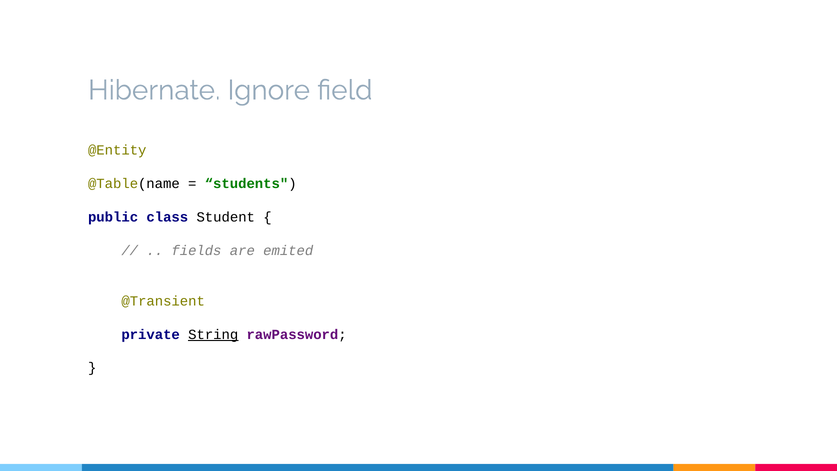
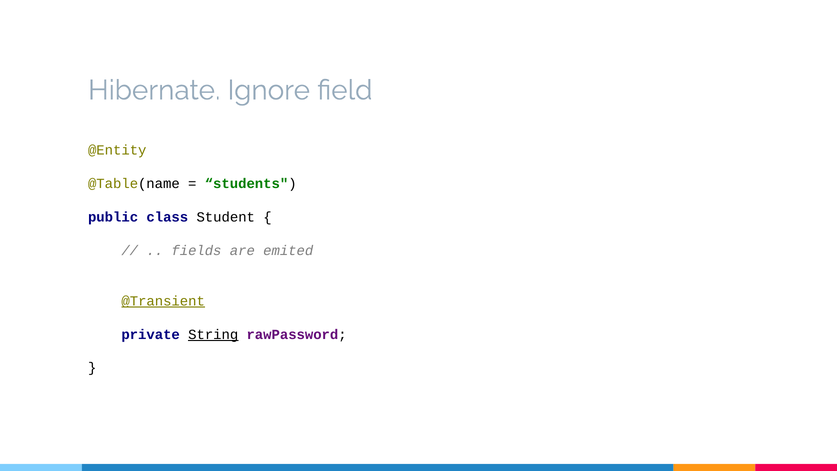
@Transient underline: none -> present (163, 301)
